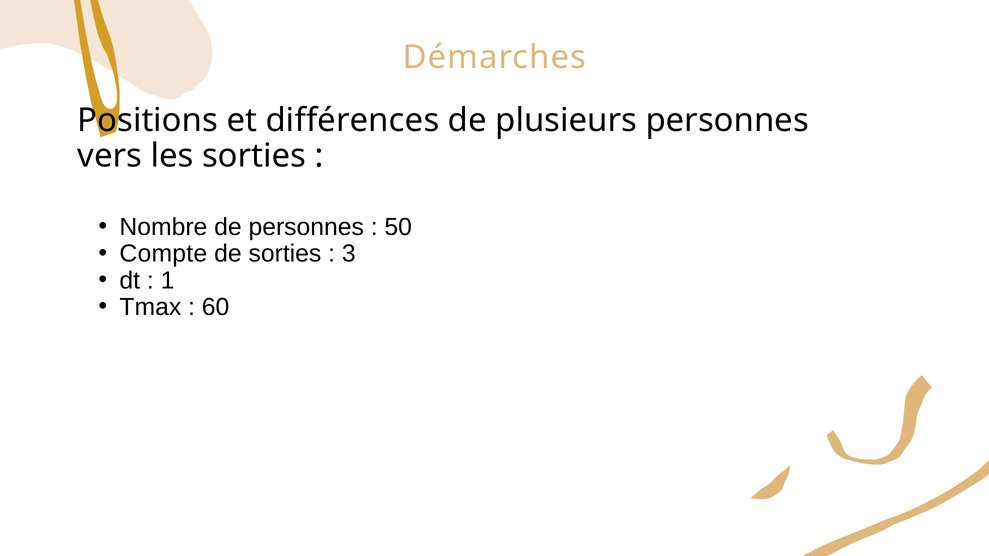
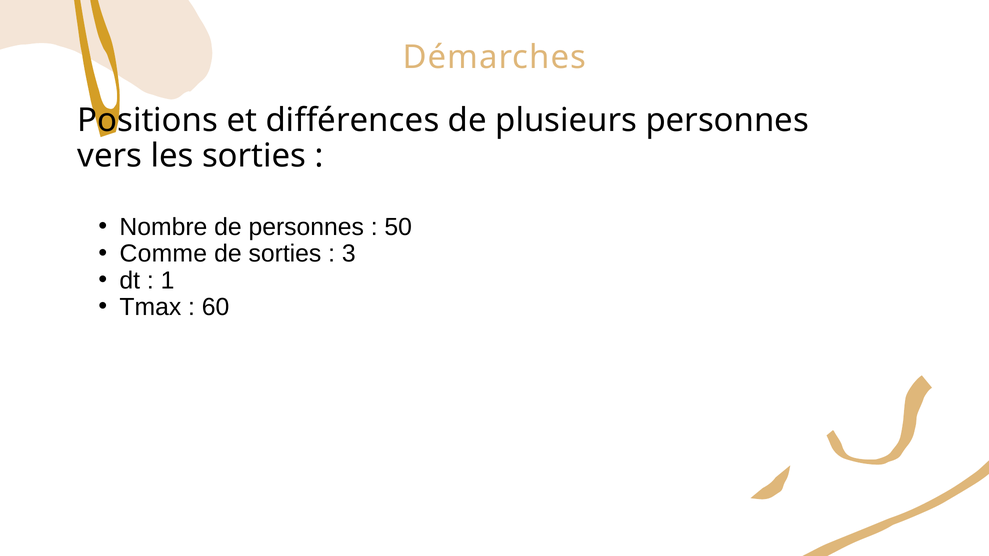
Compte: Compte -> Comme (163, 254)
